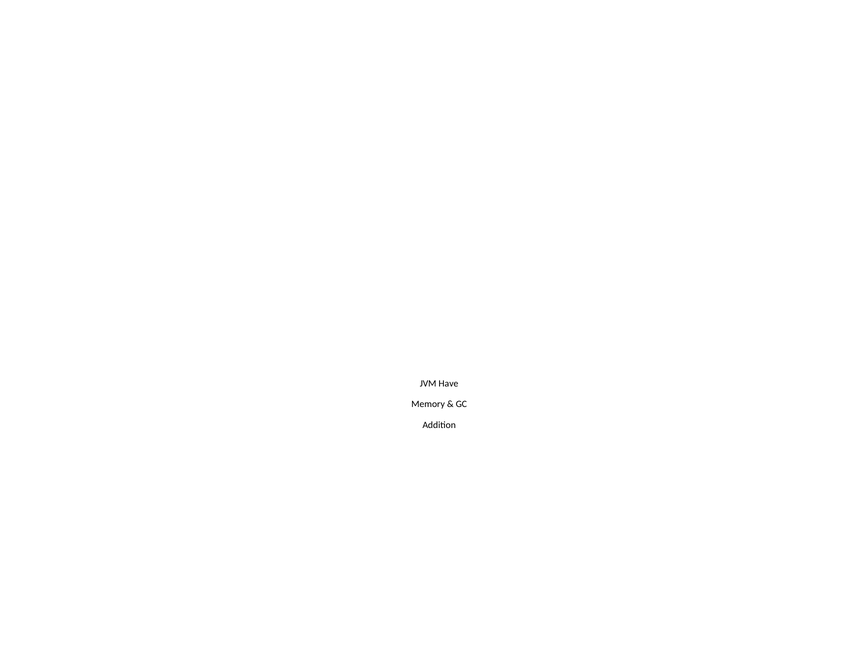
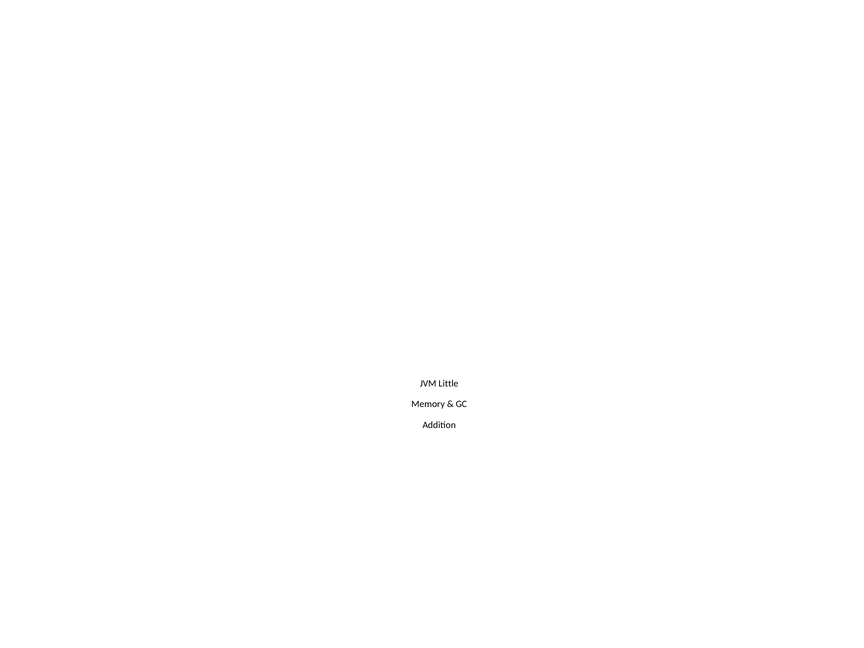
Have: Have -> Little (448, 384)
